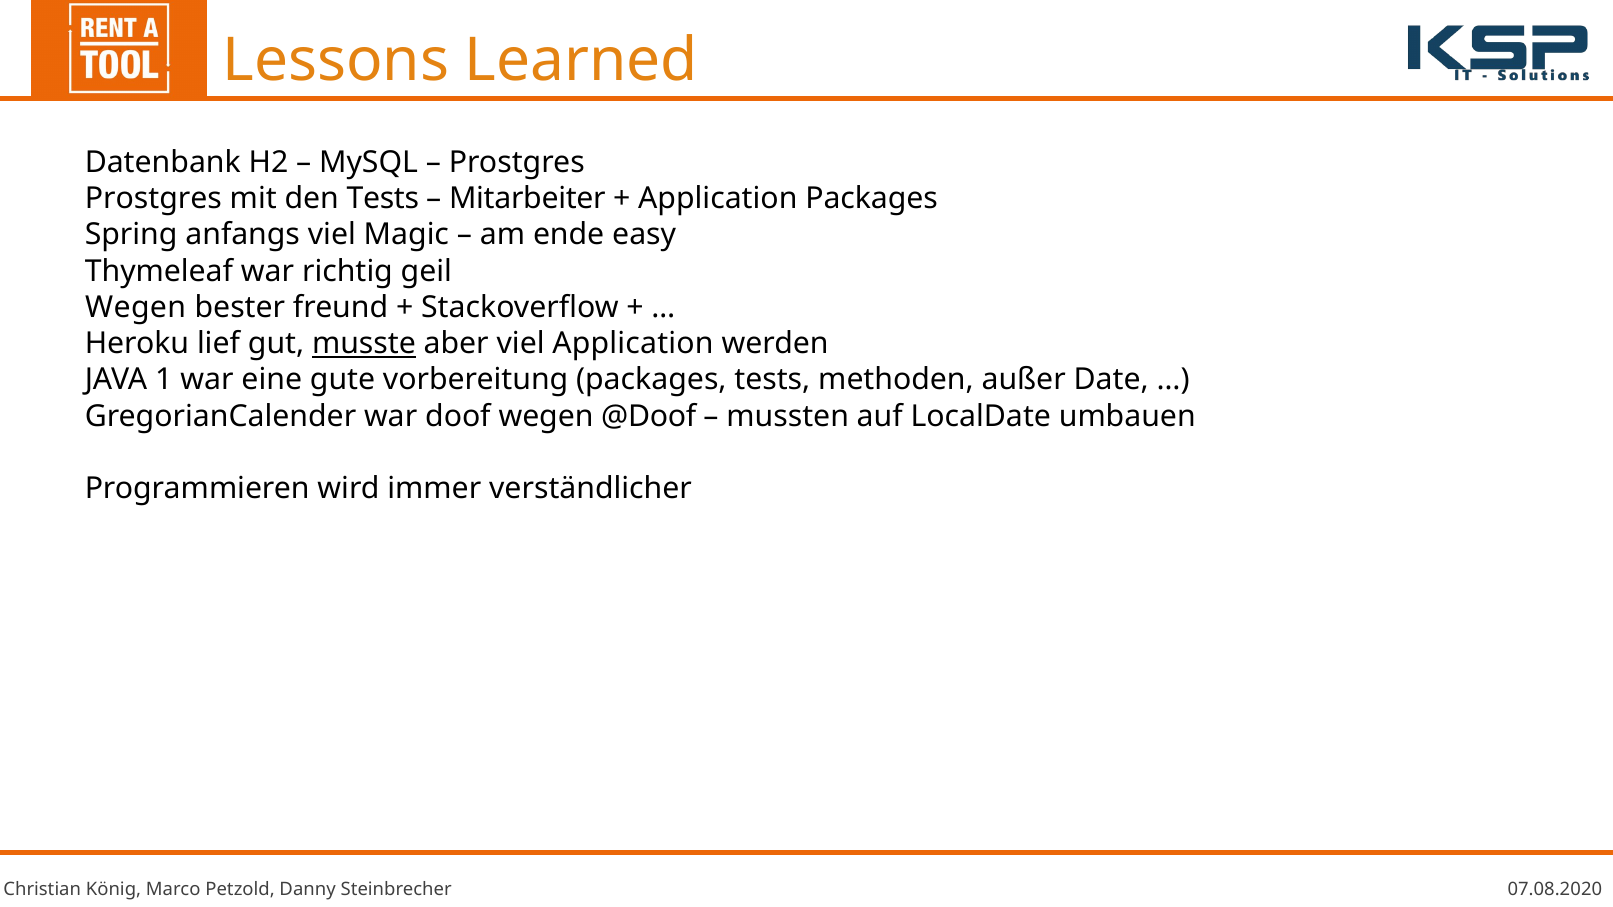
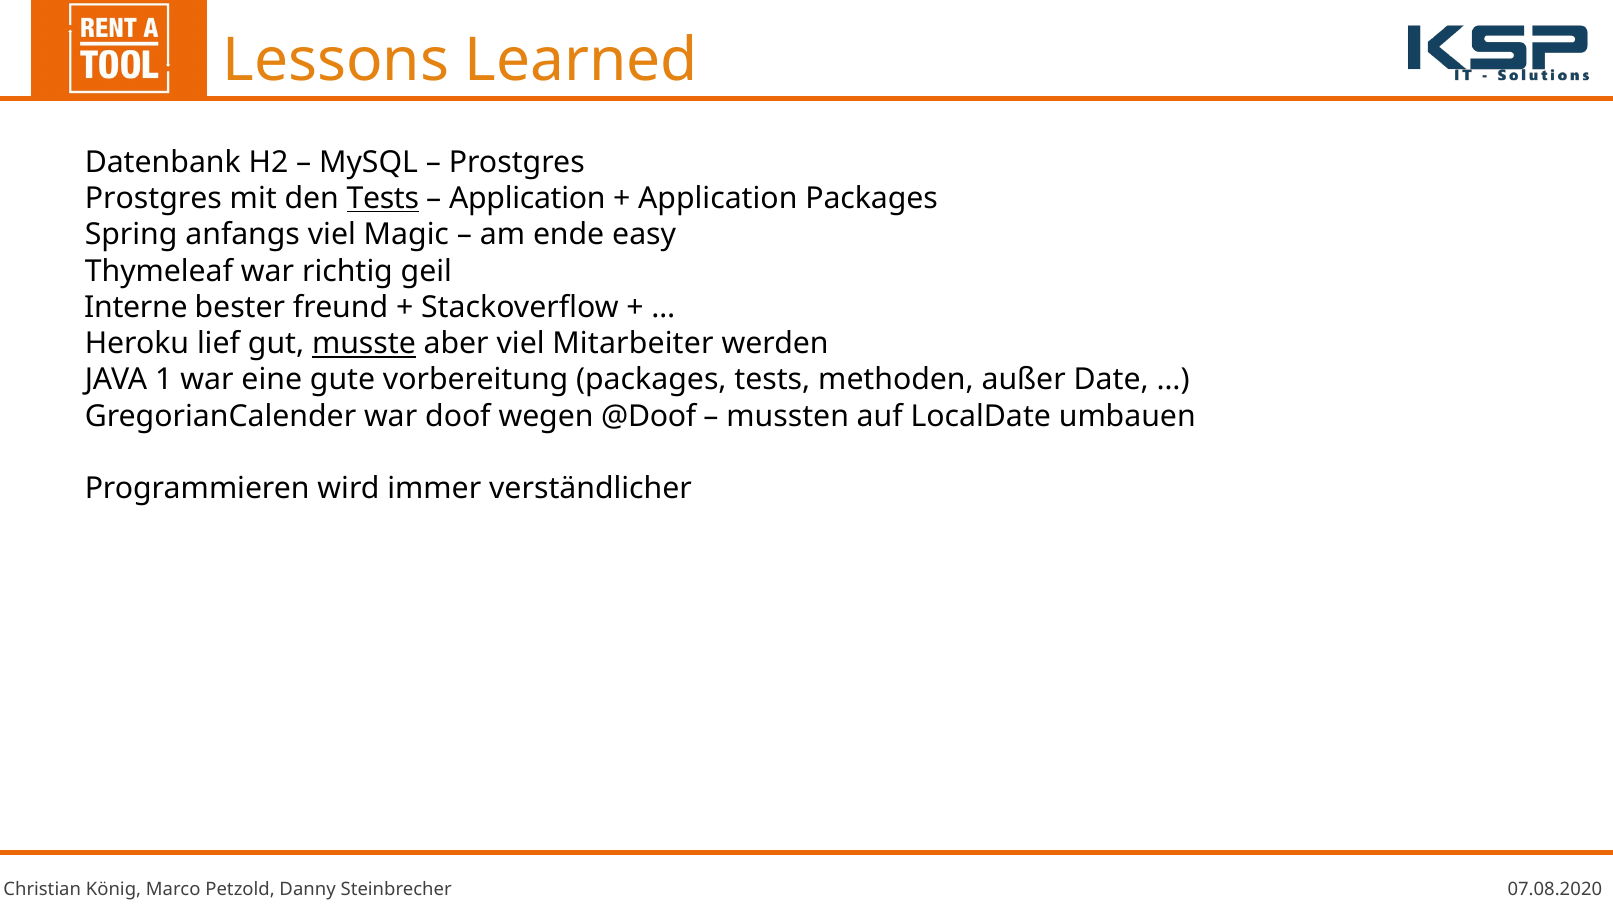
Tests underline: none -> present (383, 199)
Mitarbeiter: Mitarbeiter -> Application (527, 199)
Wegen: Wegen -> Interne (136, 307)
viel Application: Application -> Mitarbeiter (633, 344)
